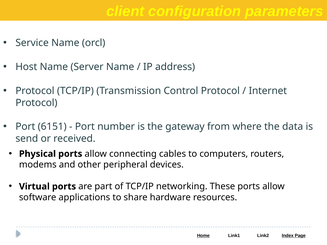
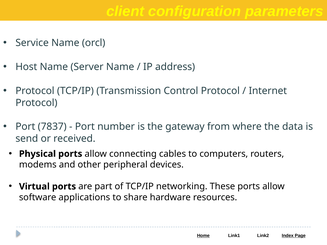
6151: 6151 -> 7837 (52, 127)
